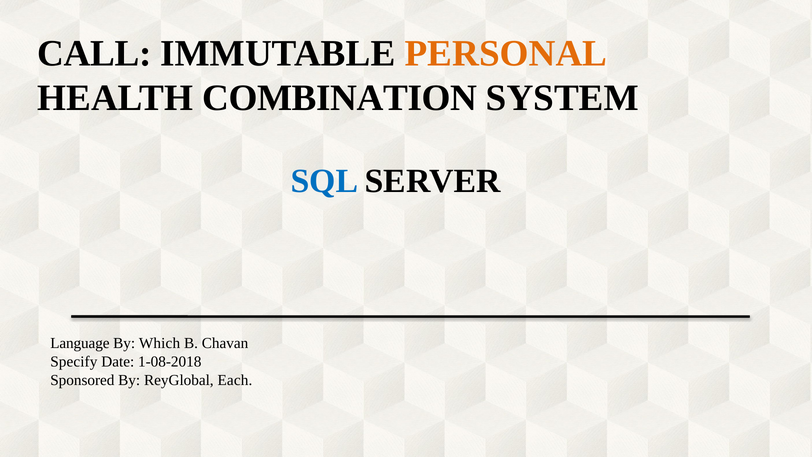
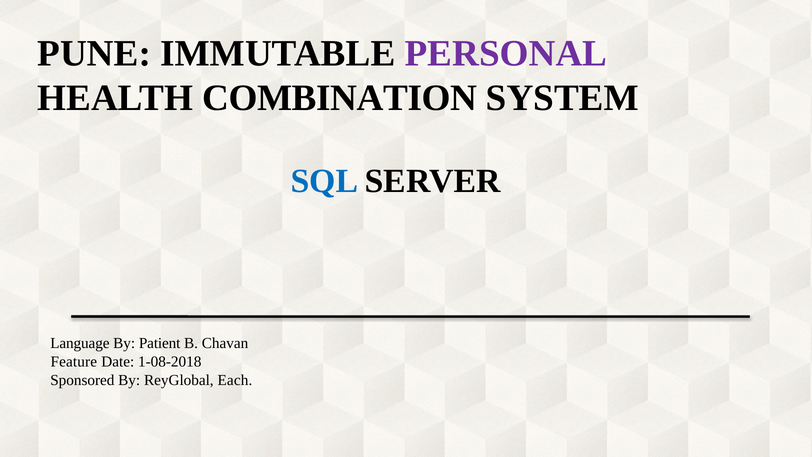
CALL: CALL -> PUNE (94, 53)
PERSONAL colour: orange -> purple (506, 53)
Which: Which -> Patient (160, 343)
Specify: Specify -> Feature (74, 361)
